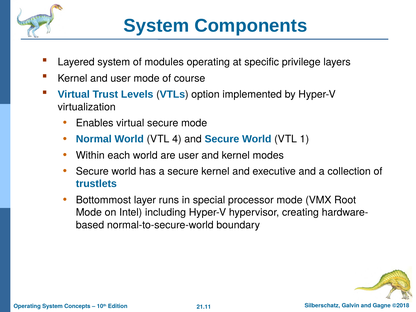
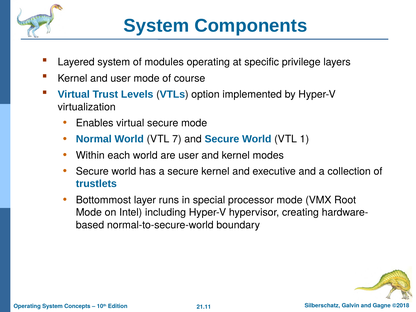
4: 4 -> 7 (177, 139)
